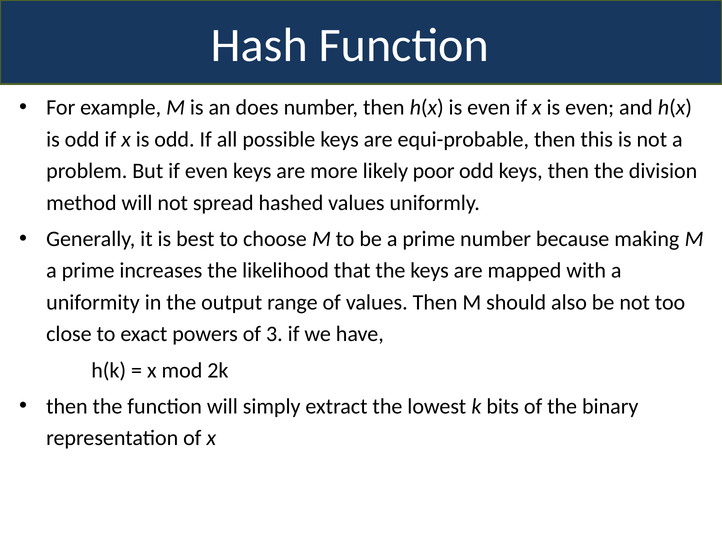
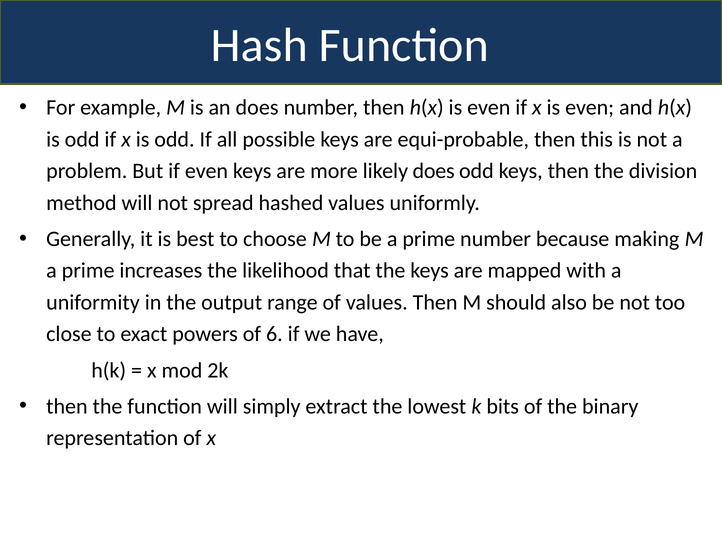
likely poor: poor -> does (434, 171)
3: 3 -> 6 (274, 334)
